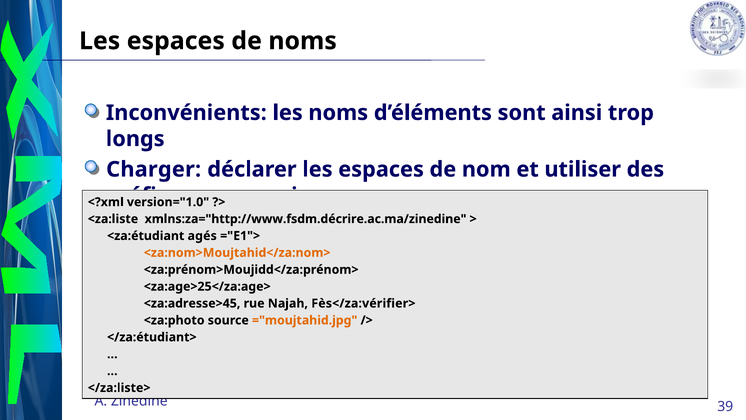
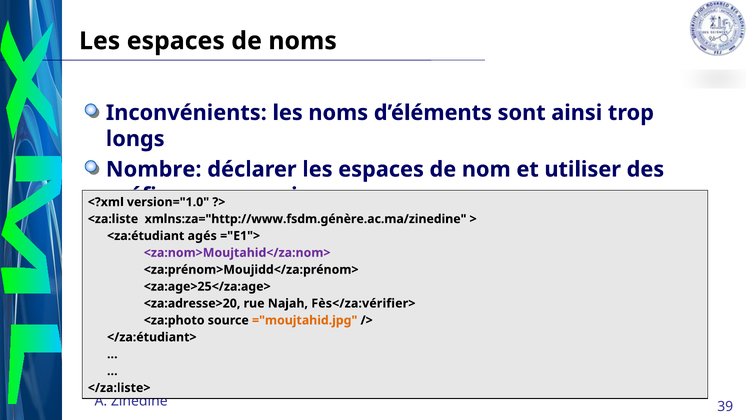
Charger: Charger -> Nombre (154, 169)
xmlns:za="http://www.fsdm.décrire.ac.ma/zinedine: xmlns:za="http://www.fsdm.décrire.ac.ma/zinedine -> xmlns:za="http://www.fsdm.génère.ac.ma/zinedine (306, 219)
<za:nom>Moujtahid</za:nom> colour: orange -> purple (237, 253)
<za:adresse>45: <za:adresse>45 -> <za:adresse>20 (192, 303)
